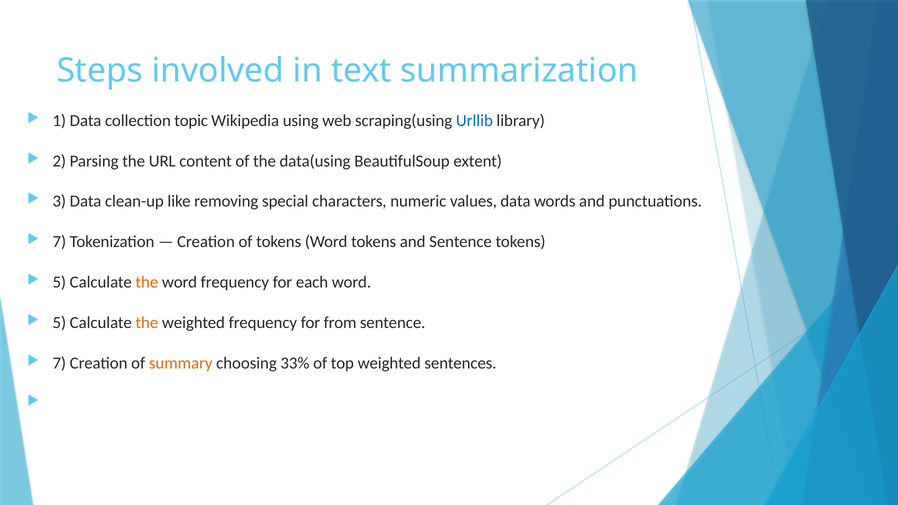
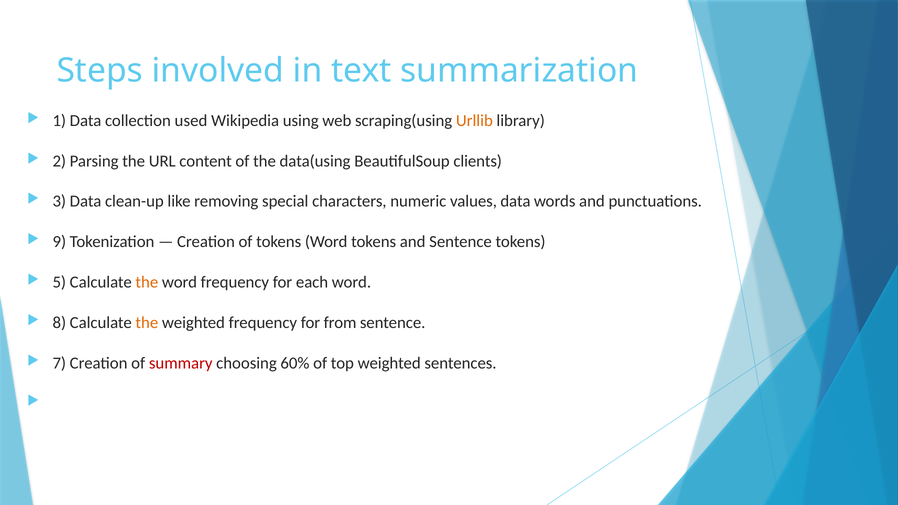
topic: topic -> used (191, 121)
Urllib colour: blue -> orange (474, 121)
extent: extent -> clients (478, 161)
7: 7 -> 9 (59, 242)
5: 5 -> 8 (59, 323)
summary colour: orange -> red (181, 363)
33%: 33% -> 60% (295, 363)
